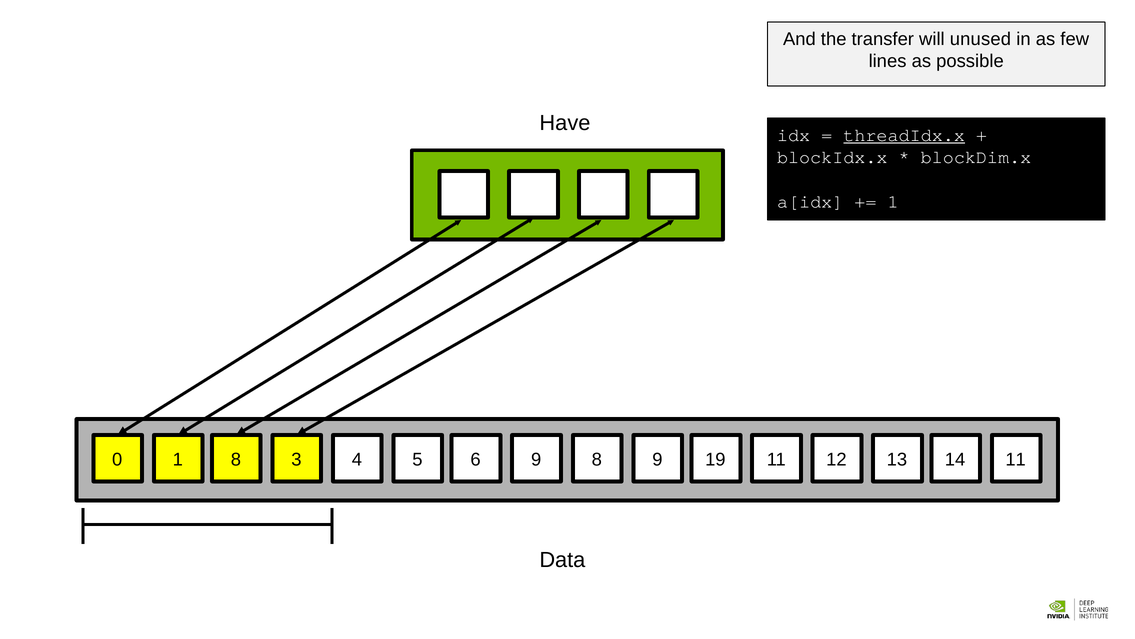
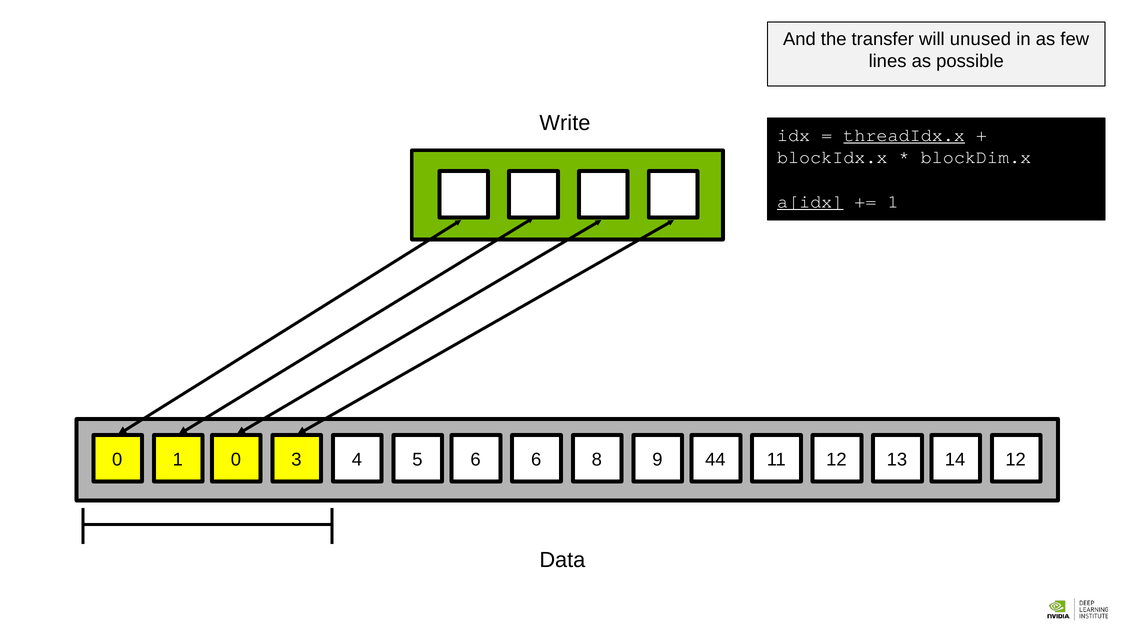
Have: Have -> Write (565, 123)
a[idx underline: none -> present (810, 201)
1 8: 8 -> 0 (236, 459)
6 9: 9 -> 6 (536, 459)
19: 19 -> 44 (715, 459)
14 11: 11 -> 12 (1016, 459)
